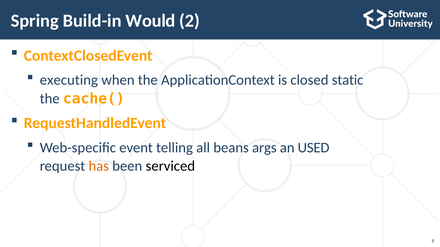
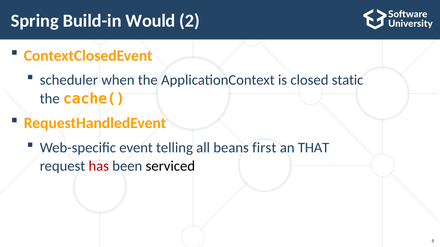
executing: executing -> scheduler (69, 80)
args: args -> first (264, 148)
USED: USED -> THAT (314, 148)
has colour: orange -> red (99, 166)
